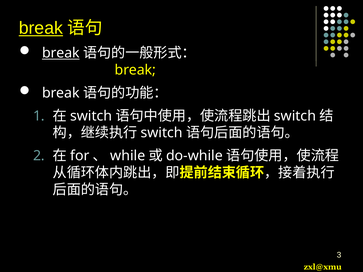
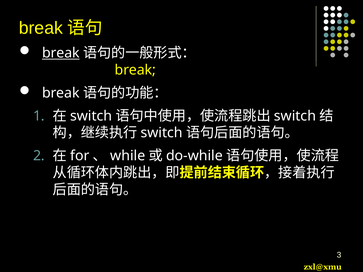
break underline: present -> none (41, 28)
